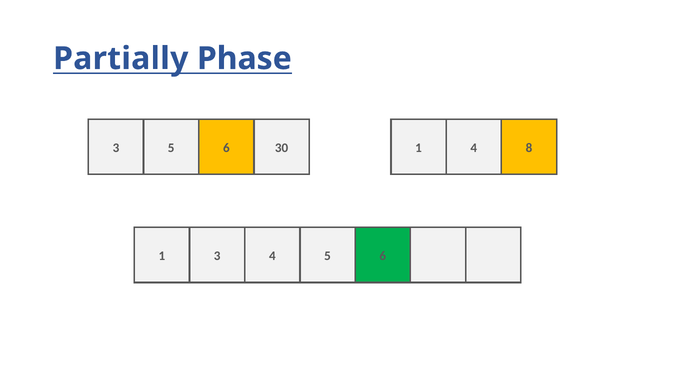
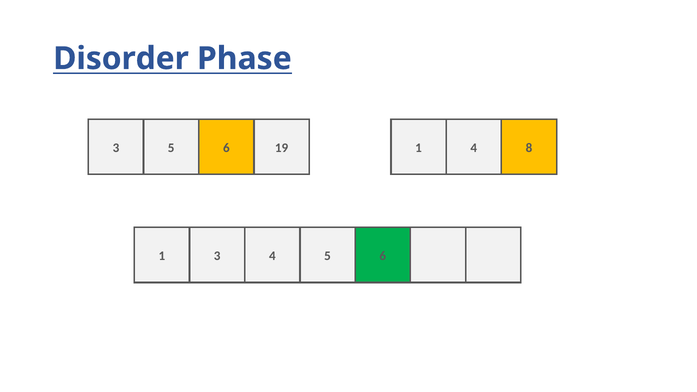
Partially: Partially -> Disorder (121, 59)
30: 30 -> 19 (282, 148)
